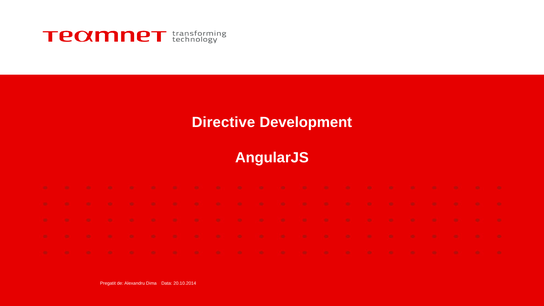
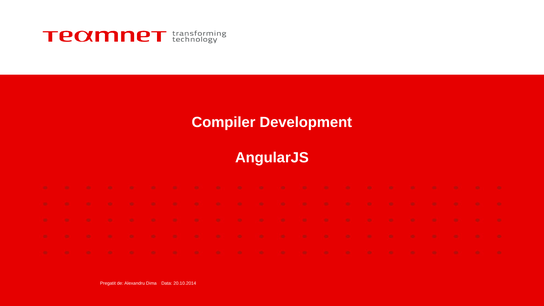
Directive: Directive -> Compiler (224, 122)
